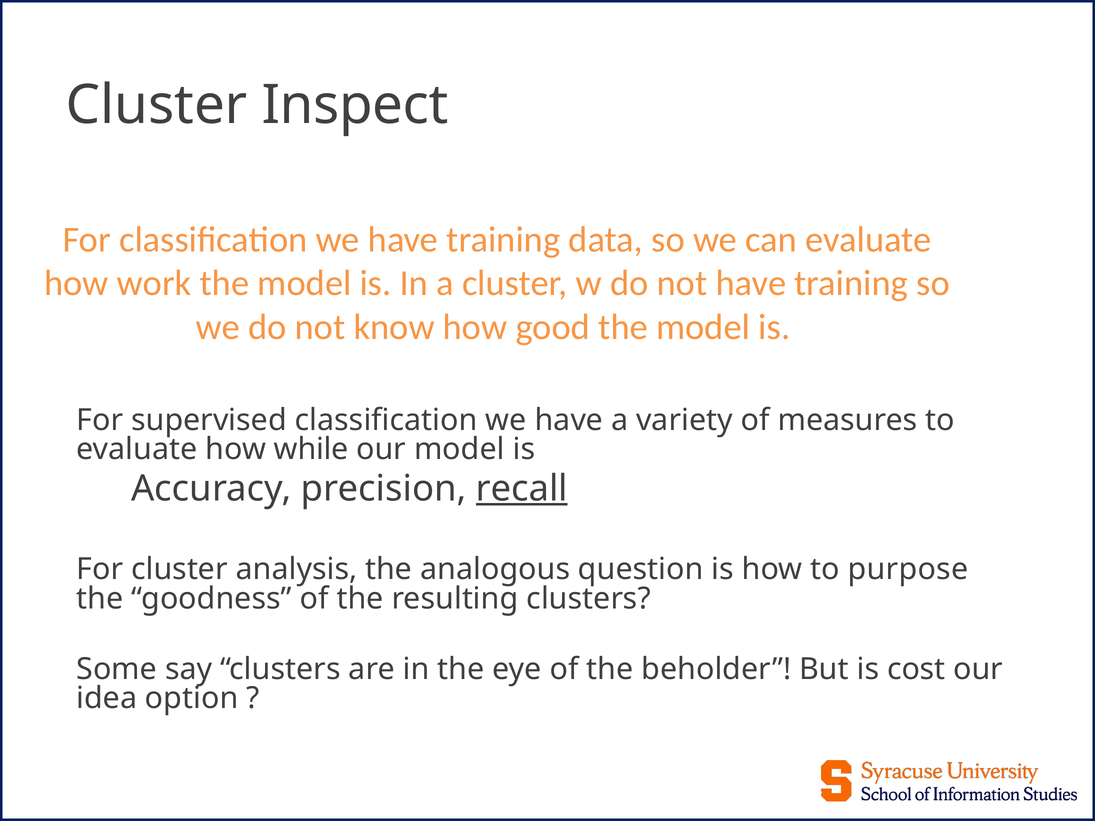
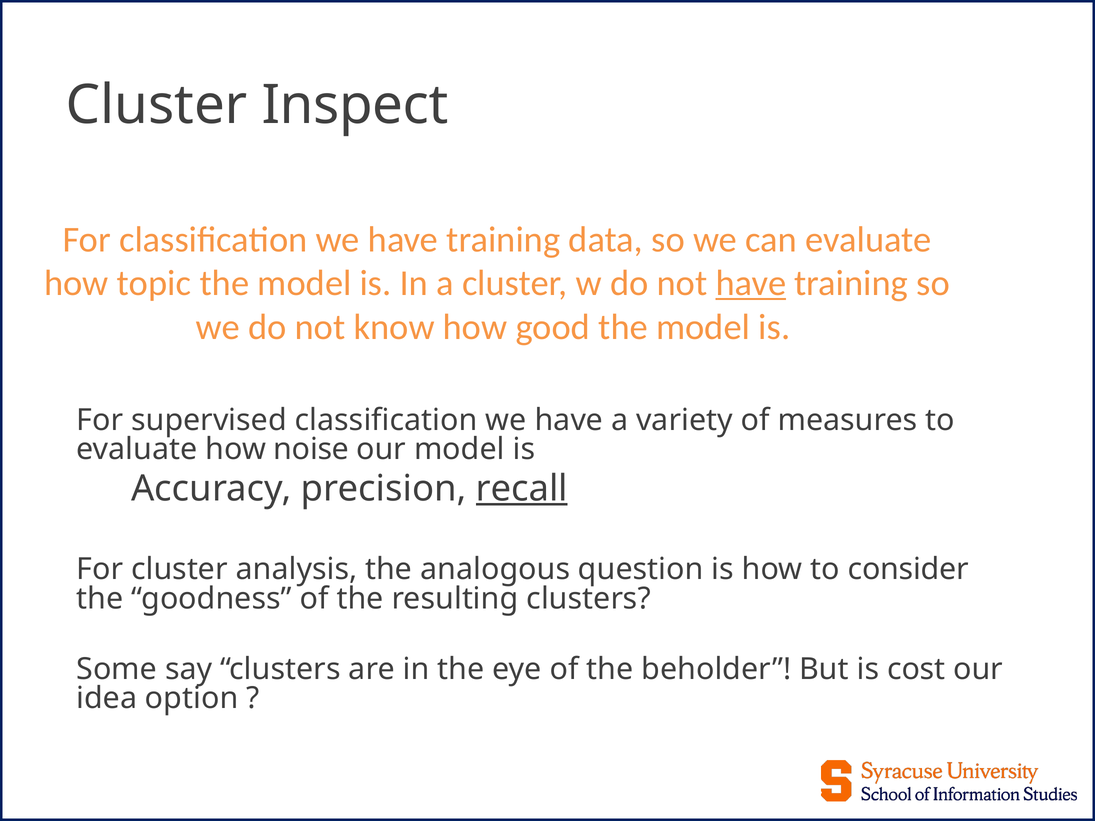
work: work -> topic (154, 283)
have underline: none -> present (751, 283)
while: while -> noise (311, 450)
purpose: purpose -> consider (908, 569)
